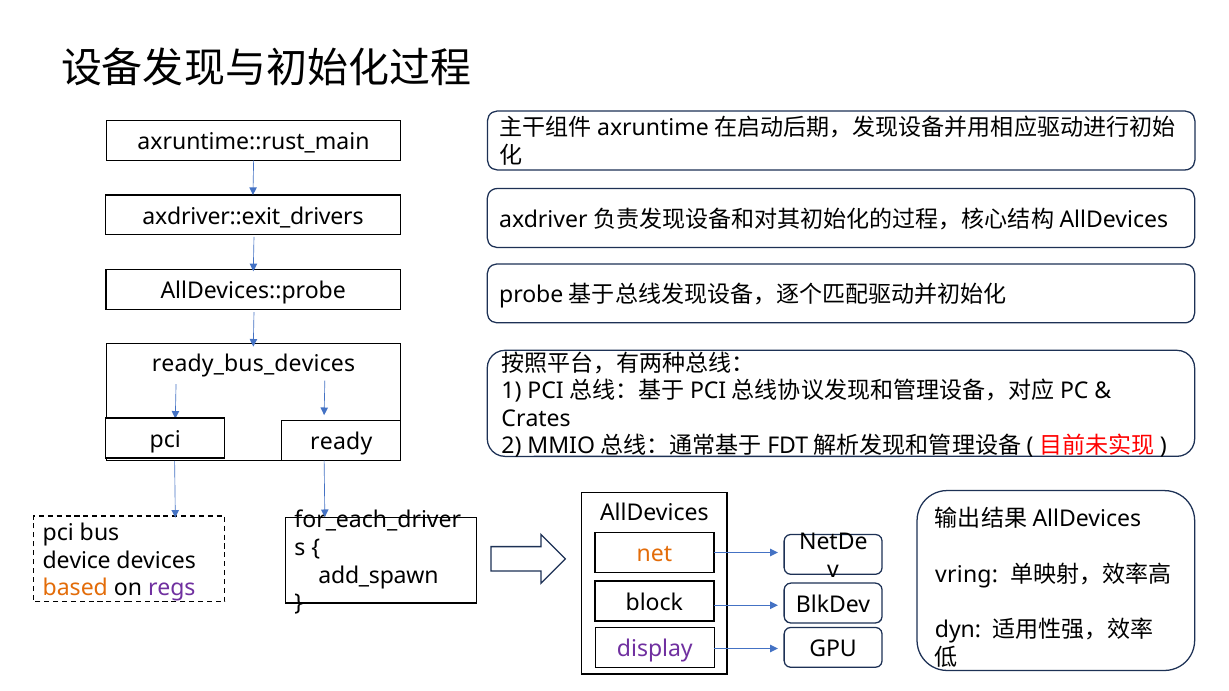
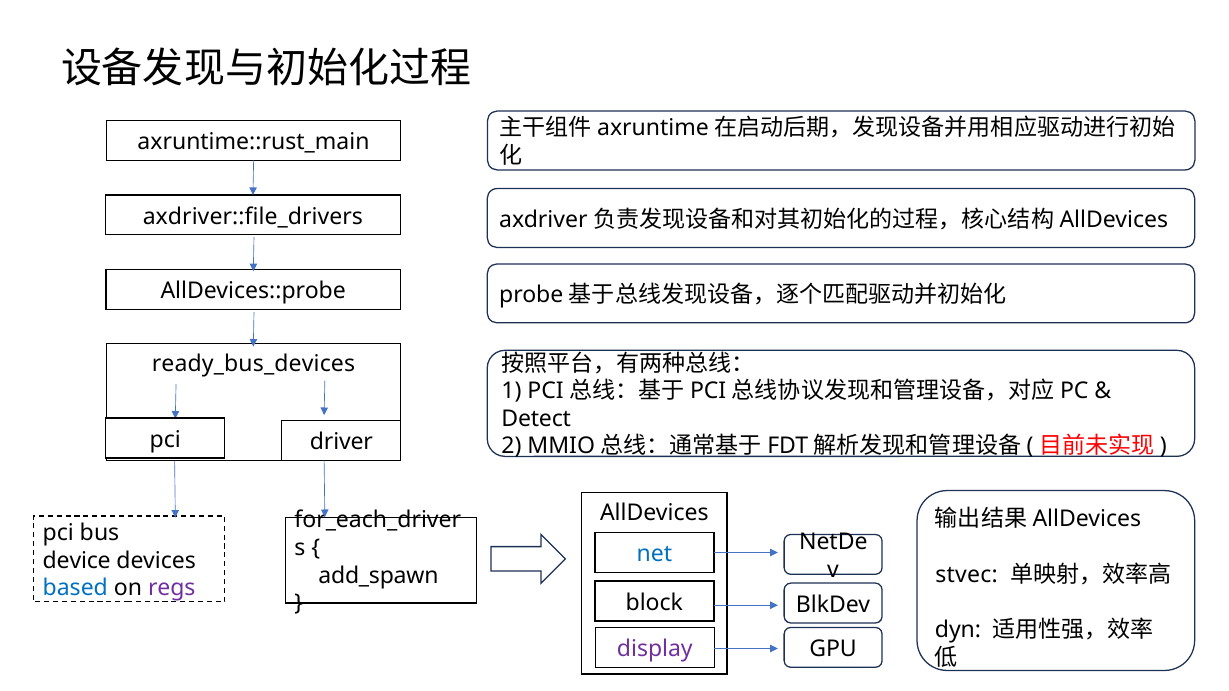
axdriver::exit_drivers: axdriver::exit_drivers -> axdriver::file_drivers (253, 217)
Crates: Crates -> Detect (536, 419)
ready: ready -> driver (341, 442)
net colour: orange -> blue (654, 554)
vring: vring -> stvec (967, 575)
based colour: orange -> blue (75, 588)
